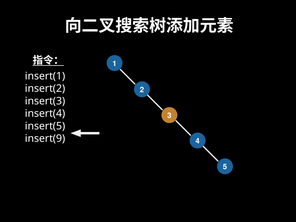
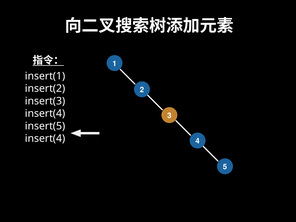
insert(9: insert(9 -> insert(4 (45, 139)
